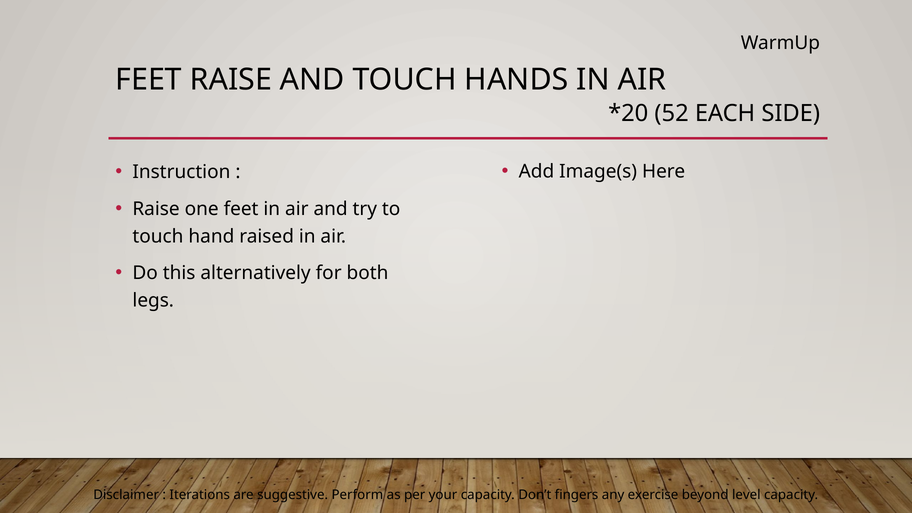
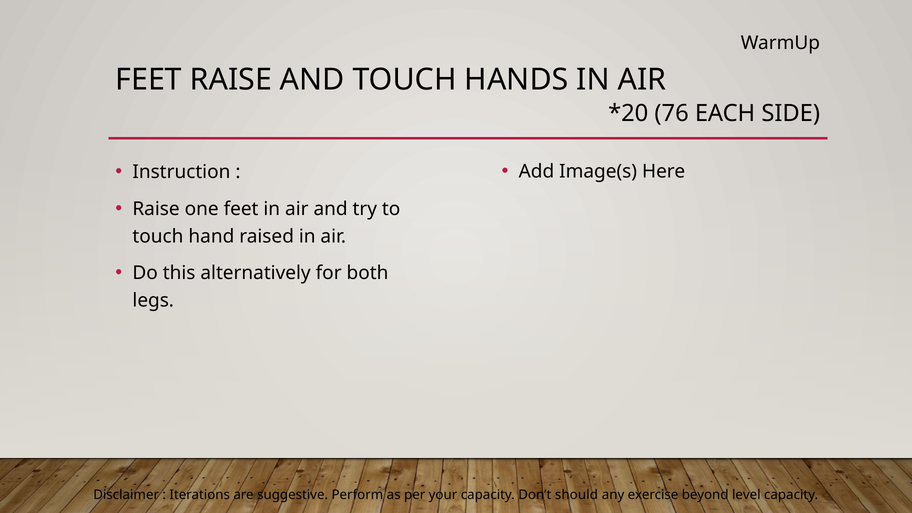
52: 52 -> 76 (672, 114)
fingers: fingers -> should (576, 495)
